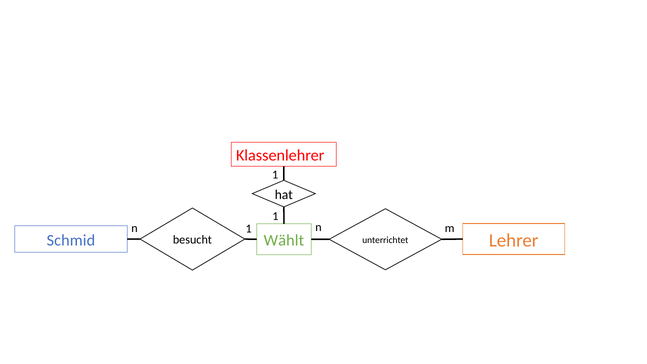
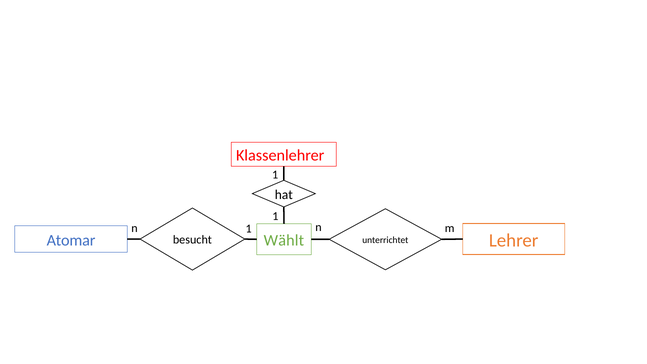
Schmid: Schmid -> Atomar (71, 240)
